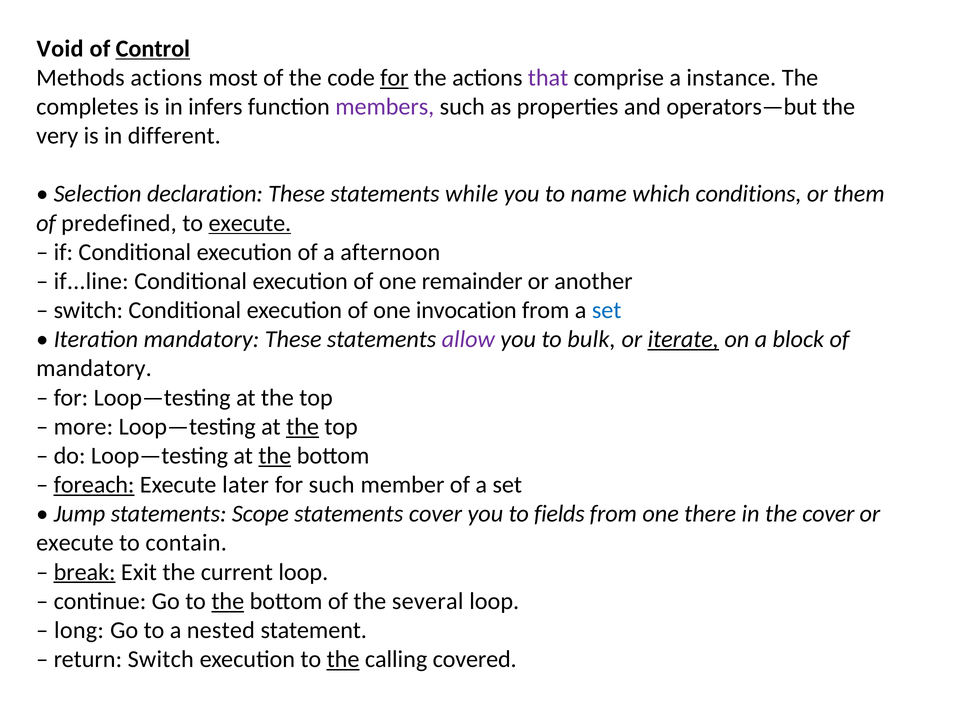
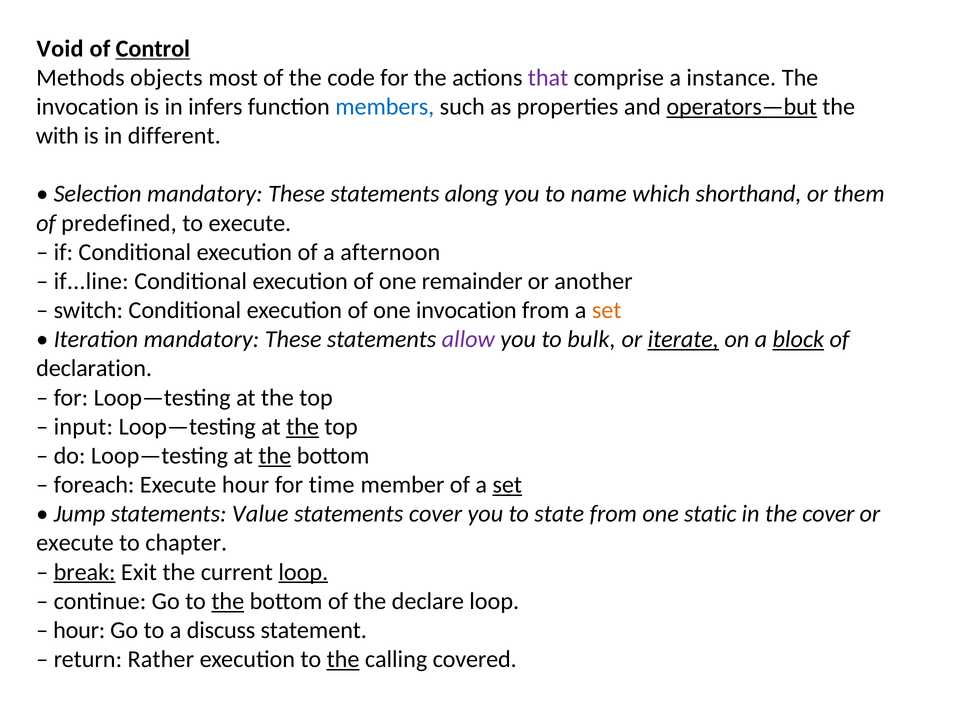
Methods actions: actions -> objects (166, 78)
for underline: present -> none (394, 78)
completes: completes -> invocation (87, 107)
members colour: purple -> blue (385, 107)
operators—but underline: none -> present (742, 107)
very: very -> with (57, 136)
Selection declaration: declaration -> mandatory (205, 194)
while: while -> along (472, 194)
conditions: conditions -> shorthand (749, 194)
execute underline: present -> none (250, 223)
set colour: blue -> orange (607, 310)
block underline: none -> present (798, 339)
mandatory: mandatory -> declaration (94, 368)
more: more -> input (83, 426)
foreach underline: present -> none (94, 485)
Execute later: later -> hour (246, 485)
for such: such -> time (332, 485)
set underline: none -> present (507, 485)
Scope: Scope -> Value (260, 514)
fields: fields -> state (559, 514)
there: there -> static (710, 514)
contain: contain -> chapter (186, 543)
loop underline: none -> present (303, 572)
several: several -> declare (428, 601)
long: long -> hour (79, 630)
nested: nested -> discuss (221, 630)
return Switch: Switch -> Rather (161, 659)
